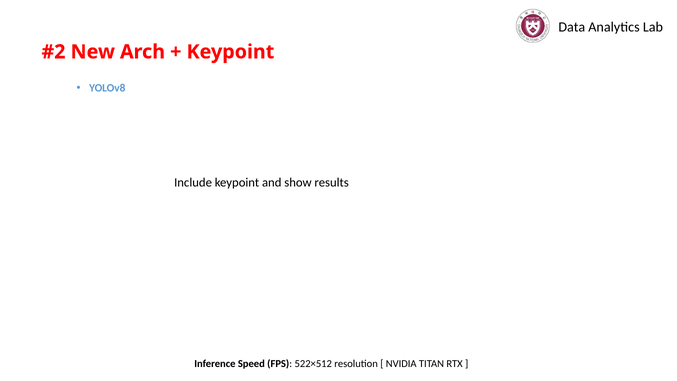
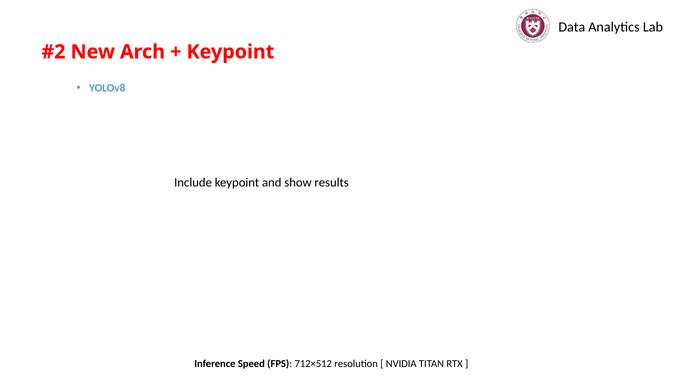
522×512: 522×512 -> 712×512 (313, 363)
